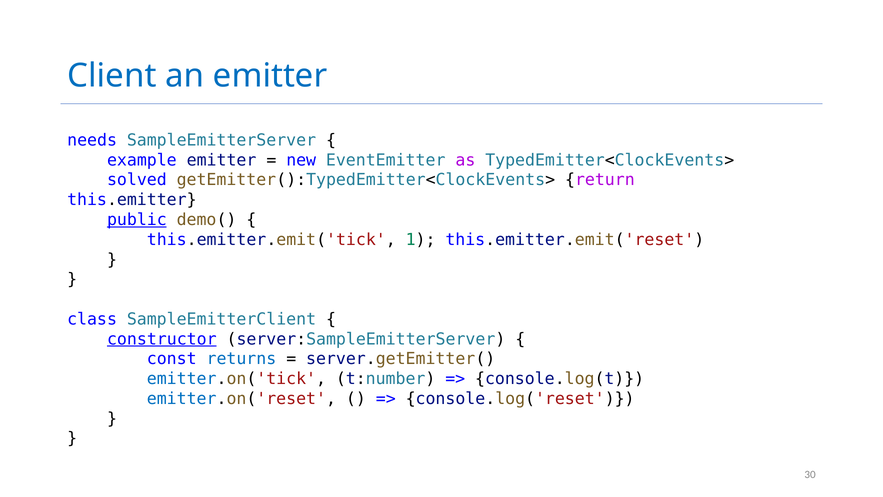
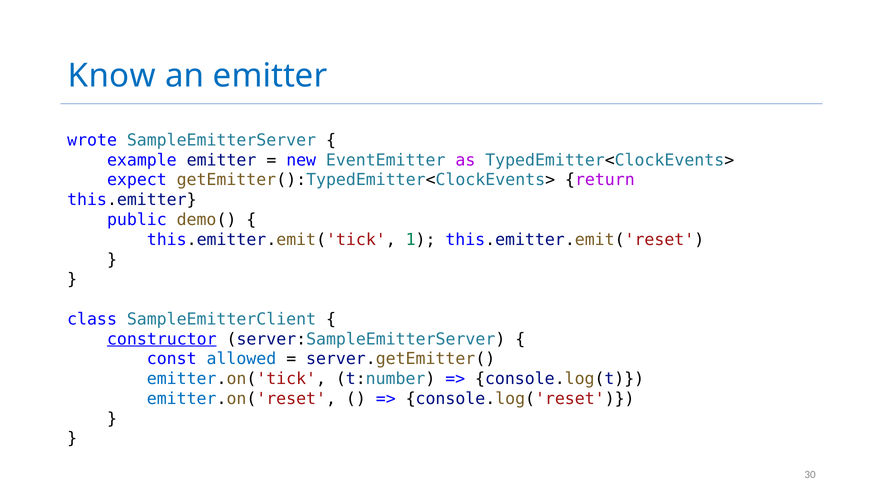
Client: Client -> Know (112, 76)
needs: needs -> wrote (92, 140)
solved: solved -> expect (137, 180)
public underline: present -> none (137, 220)
returns: returns -> allowed (241, 359)
